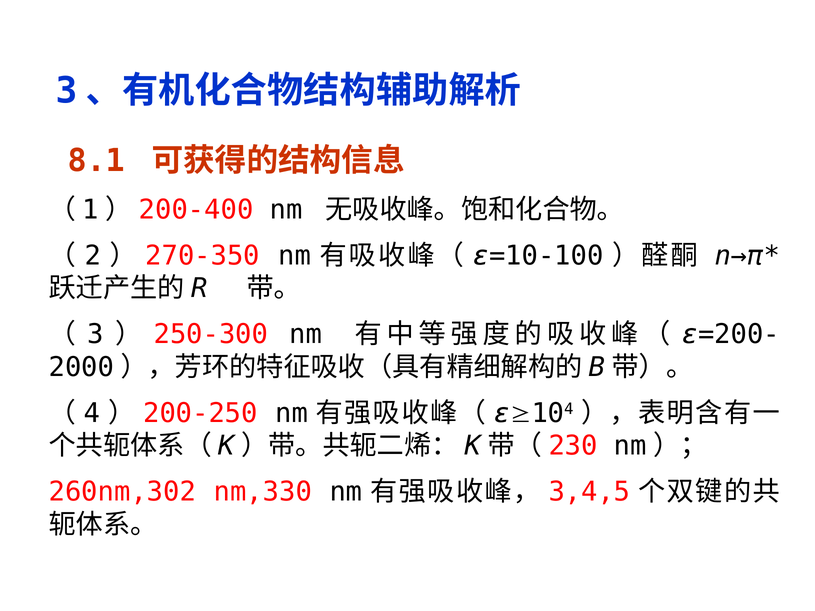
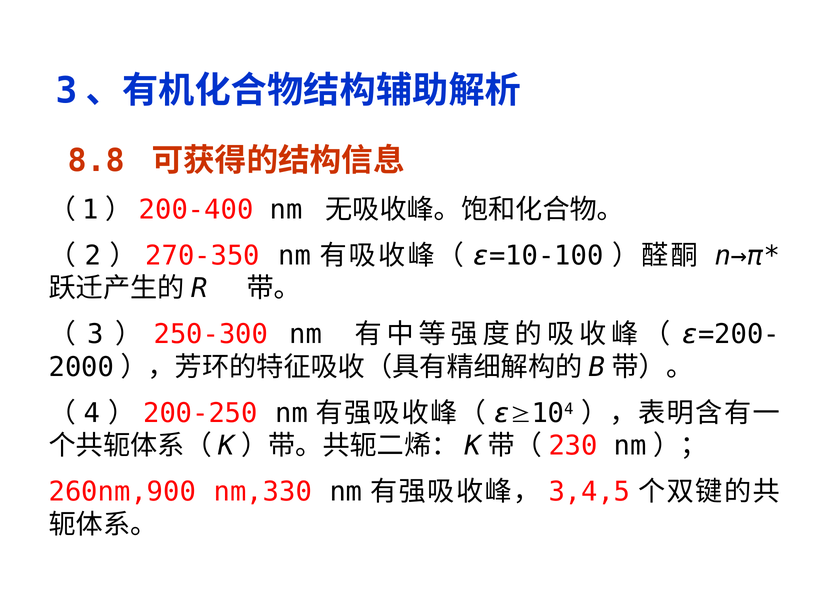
8.1: 8.1 -> 8.8 (96, 161)
260nm,302: 260nm,302 -> 260nm,900 (122, 492)
